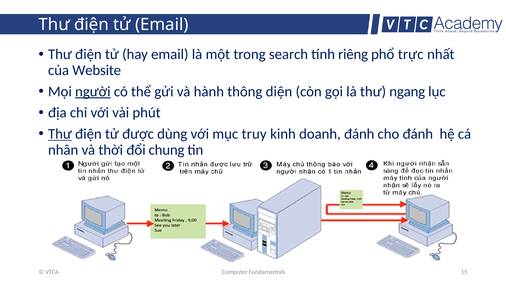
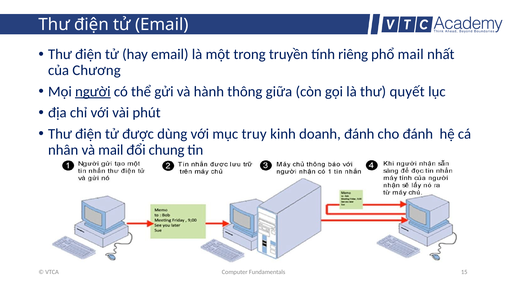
search: search -> truyền (289, 54)
phổ trực: trực -> mail (411, 54)
Website: Website -> Chương (97, 70)
diện: diện -> giữa (279, 91)
ngang: ngang -> quyết (407, 91)
Thư underline: present -> none (60, 134)
và thời: thời -> mail (111, 150)
